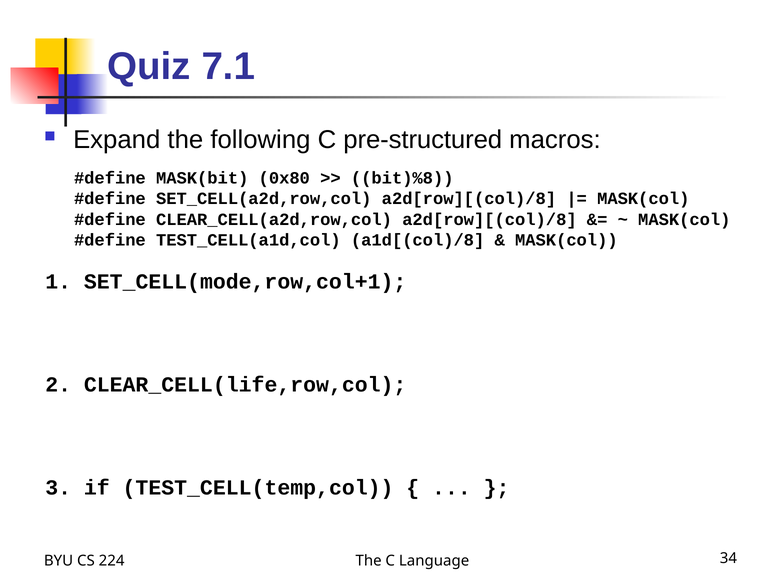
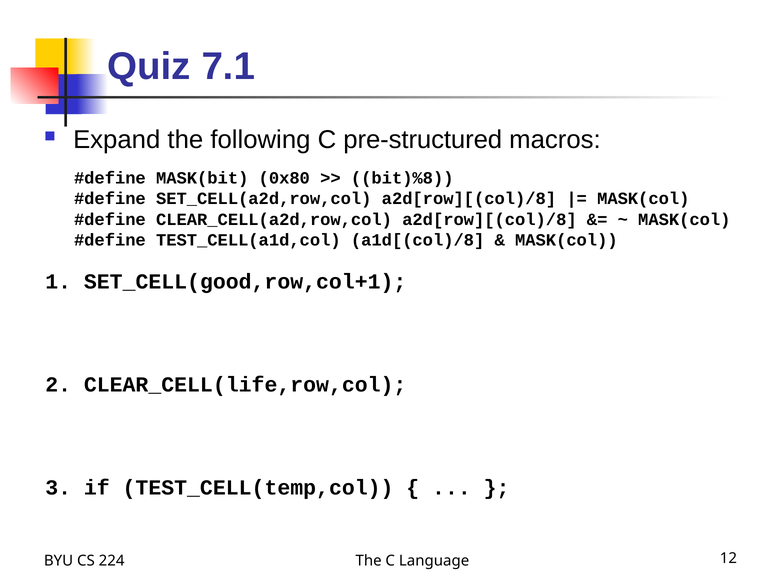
SET_CELL(mode,row,col+1: SET_CELL(mode,row,col+1 -> SET_CELL(good,row,col+1 (245, 282)
34: 34 -> 12 (728, 558)
